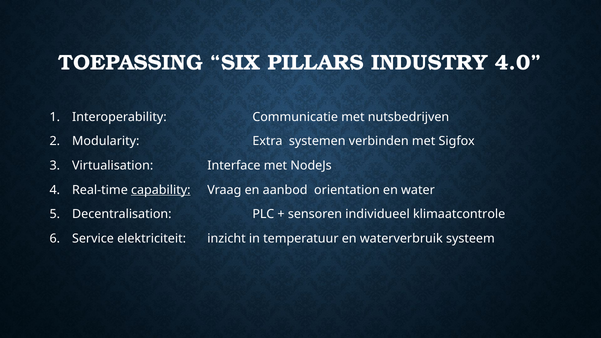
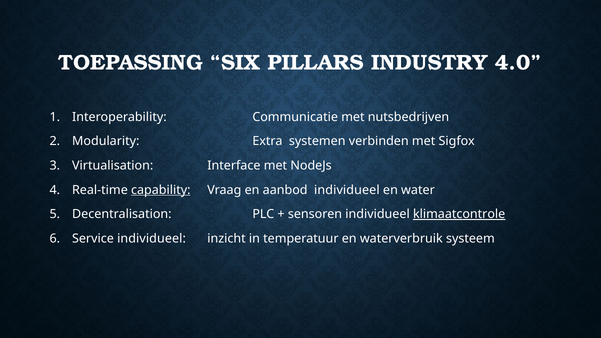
aanbod orientation: orientation -> individueel (347, 190)
klimaatcontrole underline: none -> present (459, 214)
Service elektriciteit: elektriciteit -> individueel (152, 239)
